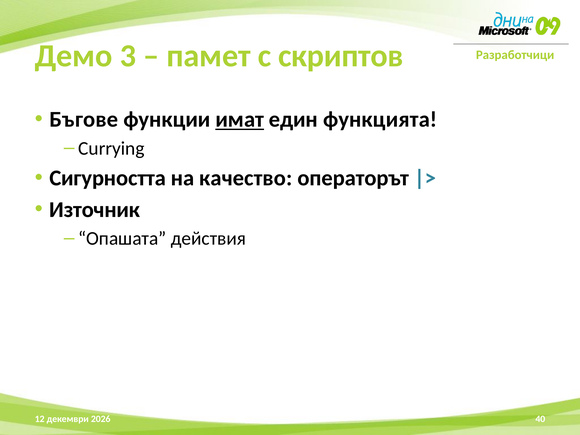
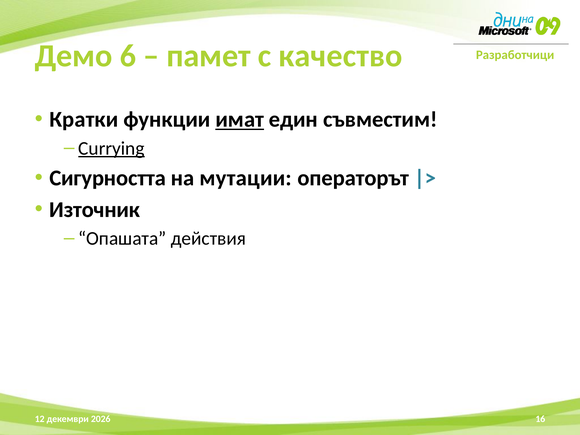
3: 3 -> 6 (128, 56)
скриптов: скриптов -> качество (341, 56)
Бъгове: Бъгове -> Кратки (84, 120)
функцията: функцията -> съвместим (380, 120)
Currying underline: none -> present (111, 148)
качество: качество -> мутации (246, 178)
40: 40 -> 16 (540, 419)
